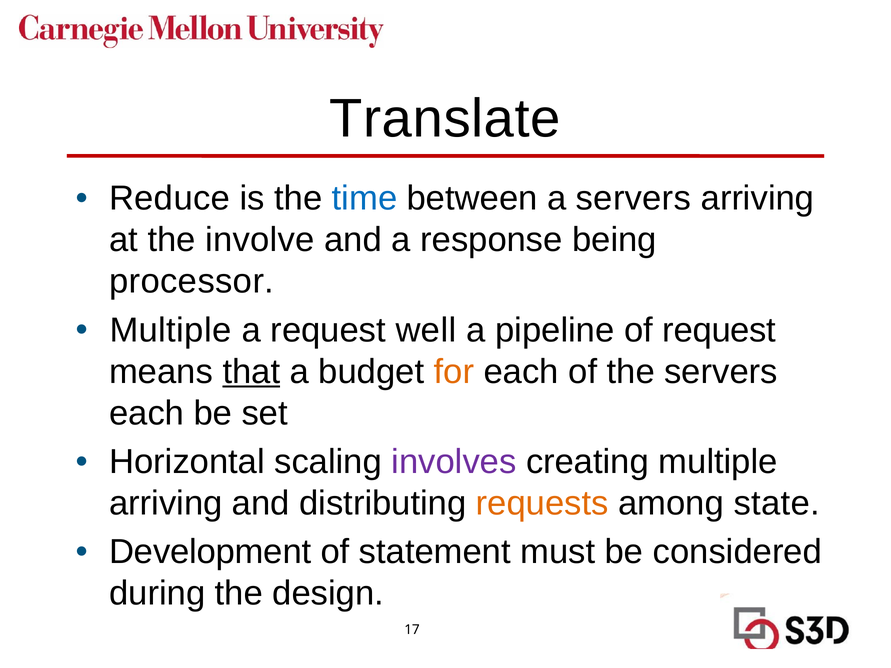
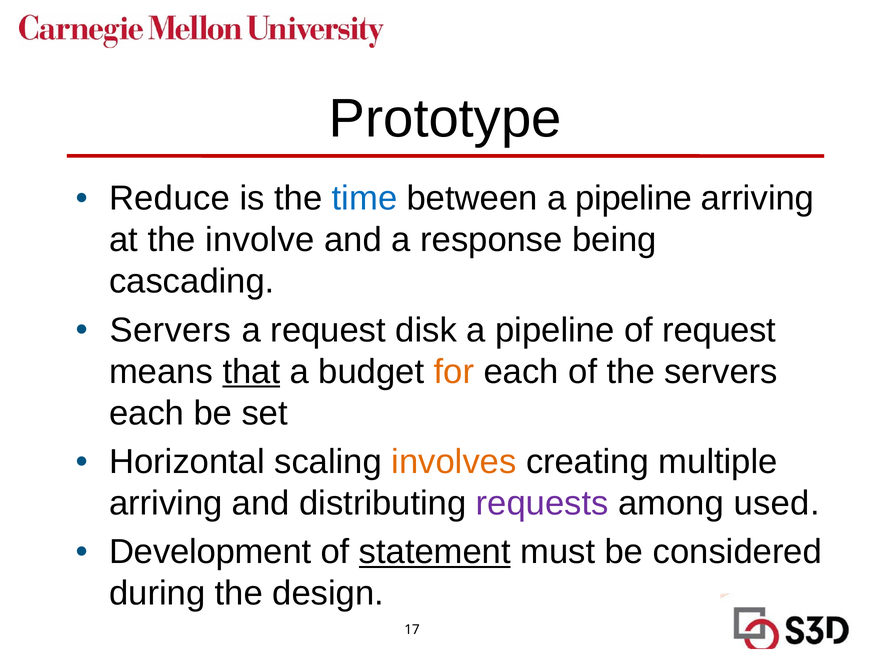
Translate: Translate -> Prototype (445, 119)
between a servers: servers -> pipeline (634, 198)
processor: processor -> cascading (192, 282)
Multiple: Multiple -> Servers (170, 330)
well: well -> disk (426, 330)
involves colour: purple -> orange (454, 462)
requests colour: orange -> purple (542, 504)
state: state -> used (777, 504)
statement underline: none -> present (435, 552)
